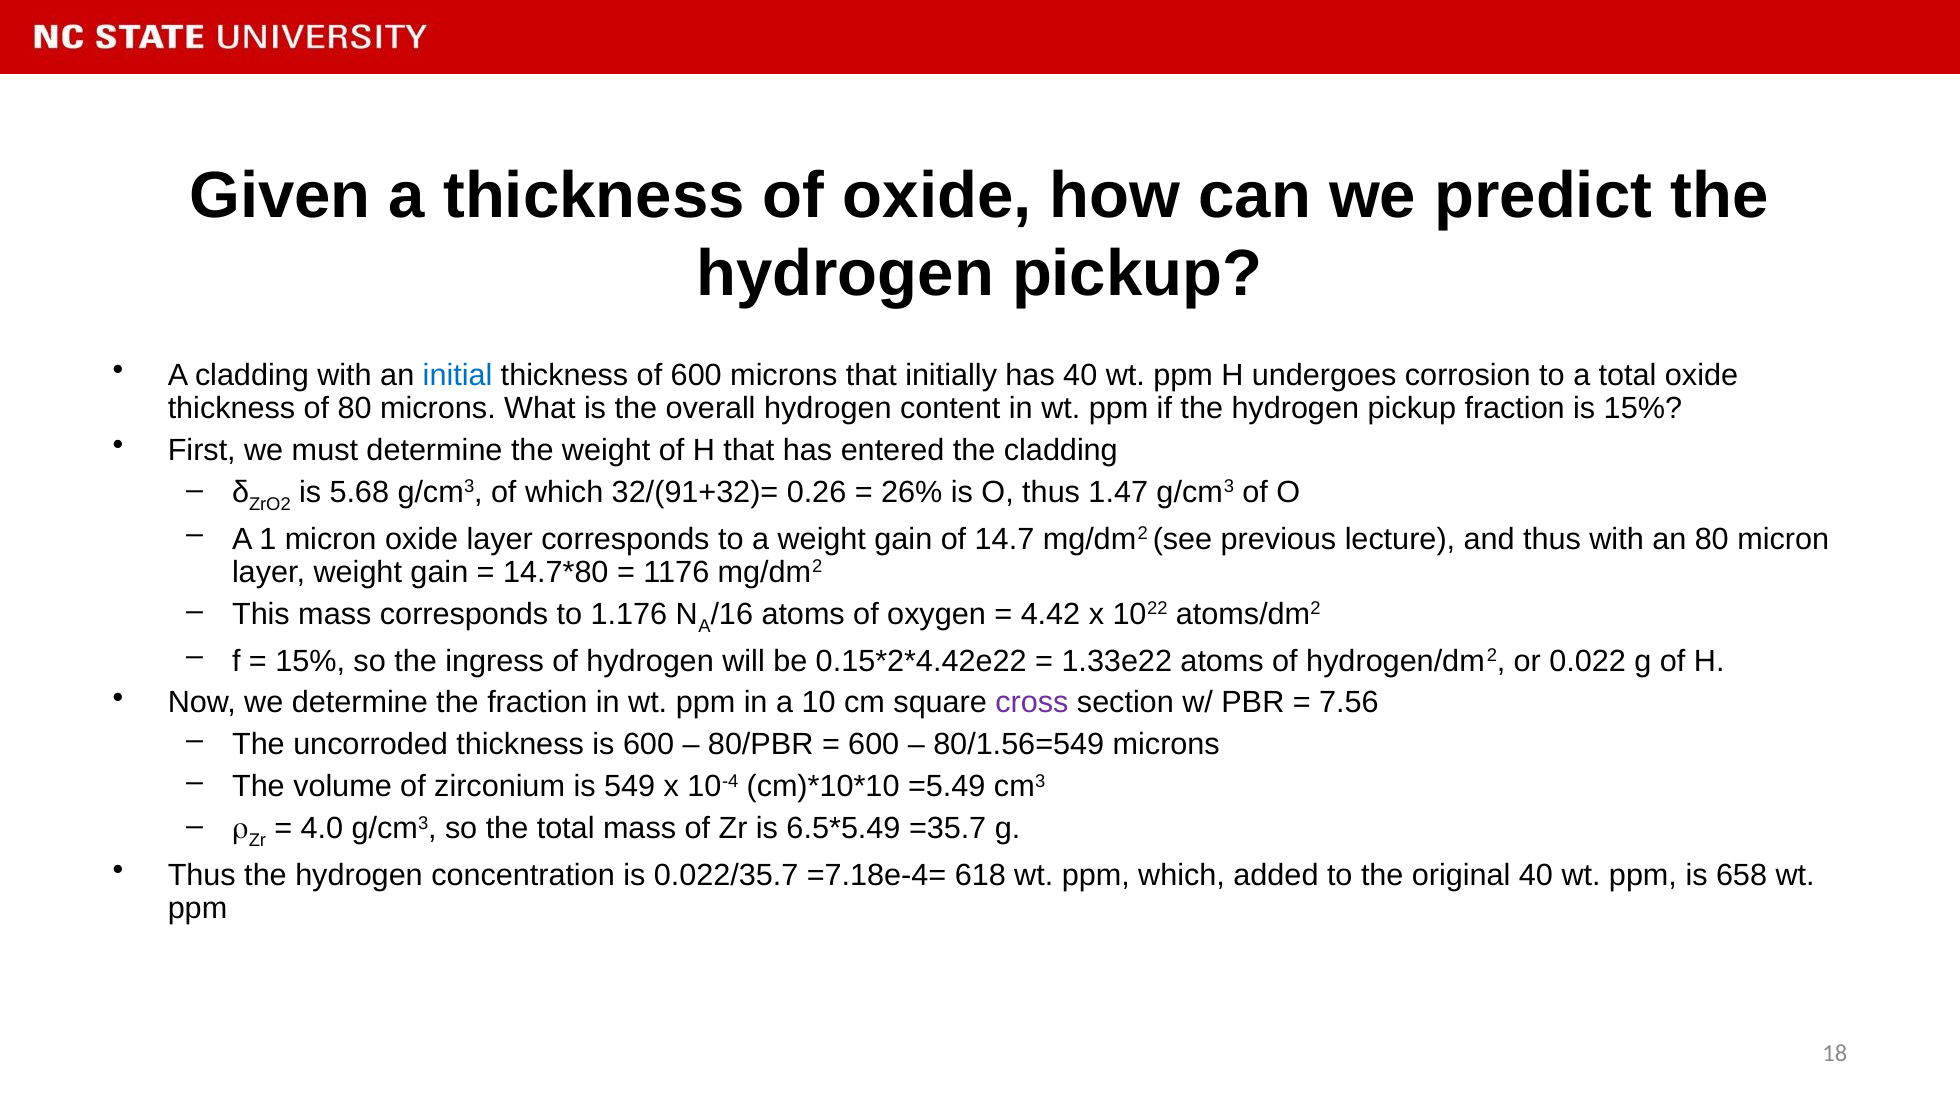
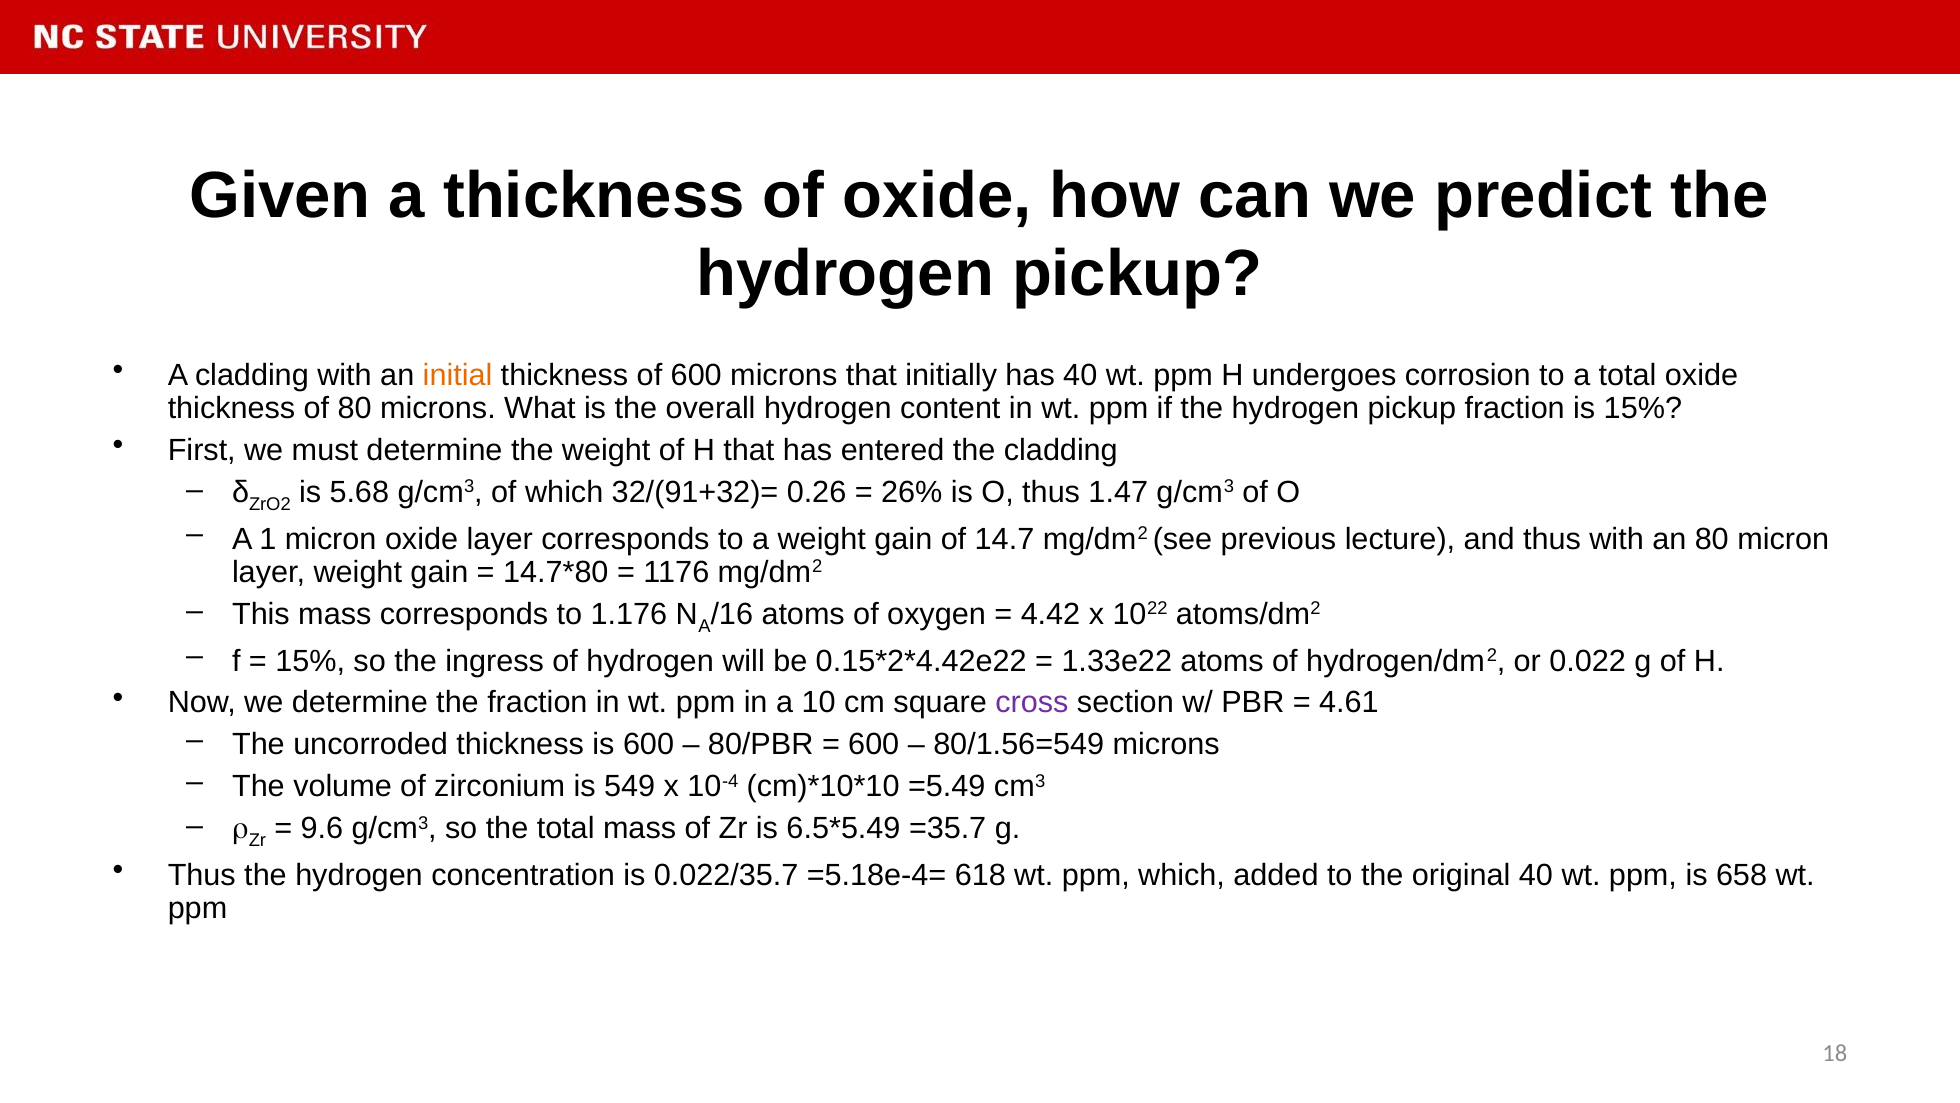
initial colour: blue -> orange (458, 375)
7.56: 7.56 -> 4.61 (1349, 702)
4.0: 4.0 -> 9.6 (322, 828)
=7.18e-4=: =7.18e-4= -> =5.18e-4= (876, 875)
